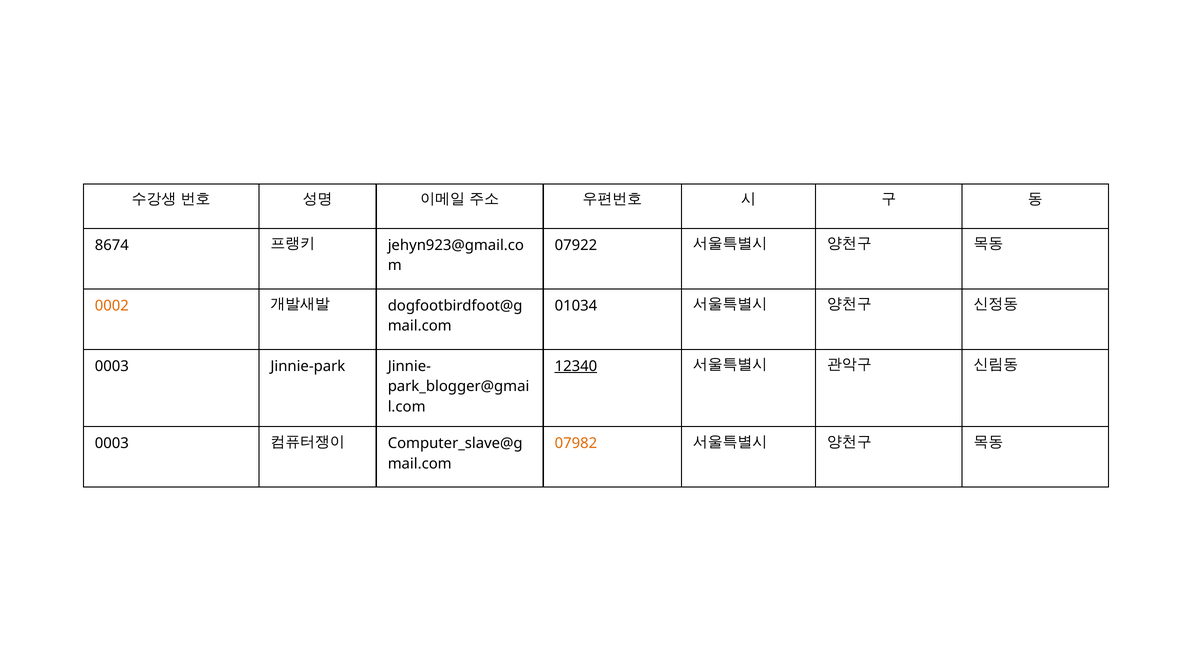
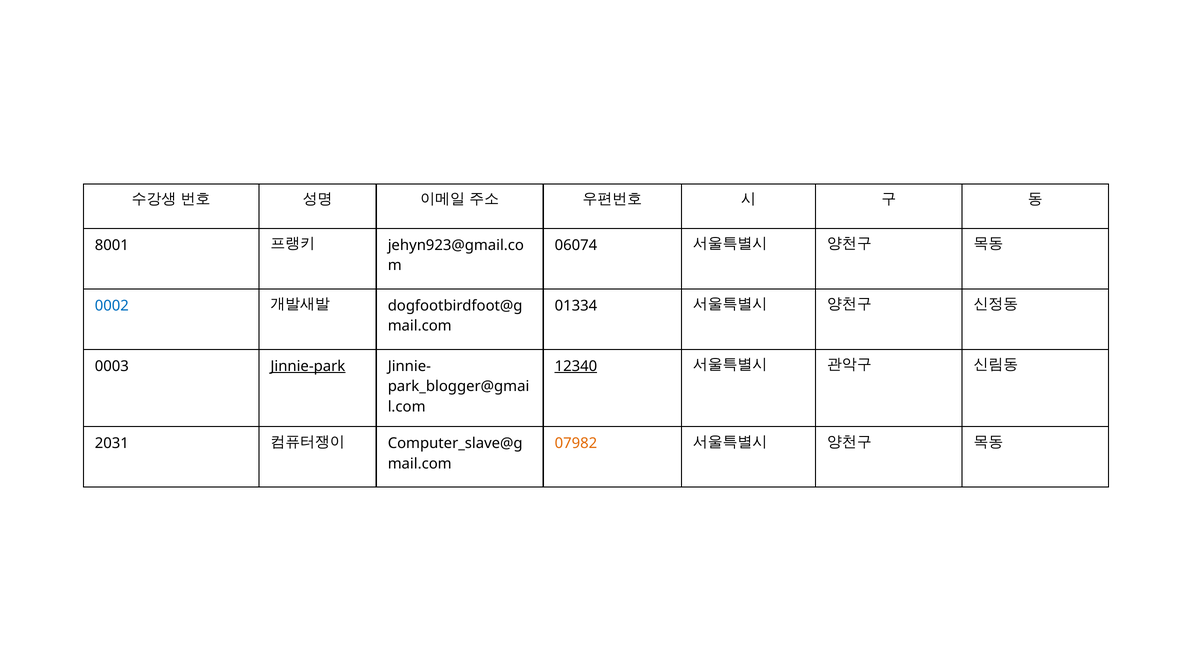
8674: 8674 -> 8001 (112, 245)
07922: 07922 -> 06074 (576, 245)
0002 colour: orange -> blue (112, 305)
01034: 01034 -> 01334 (576, 305)
Jinnie-park underline: none -> present (308, 366)
0003: 0003 -> 2031 (112, 443)
